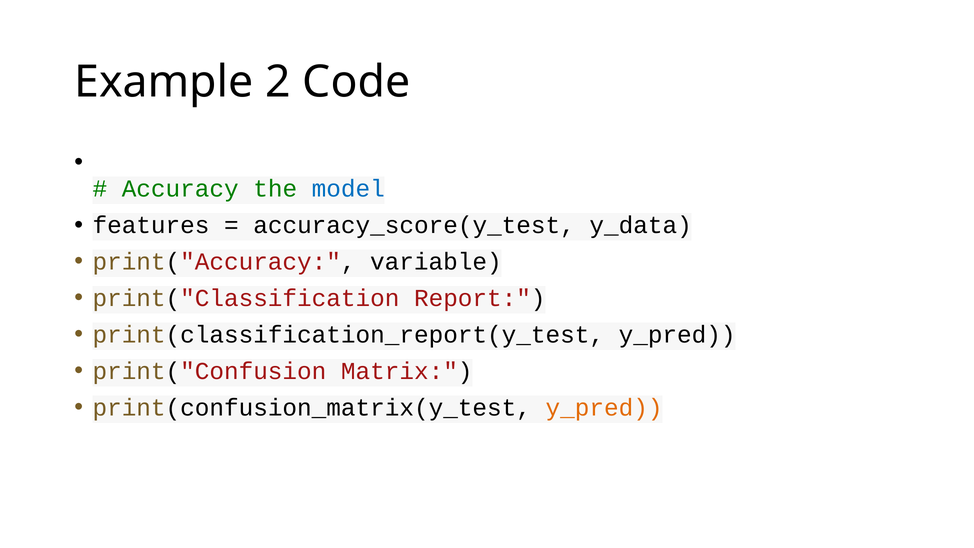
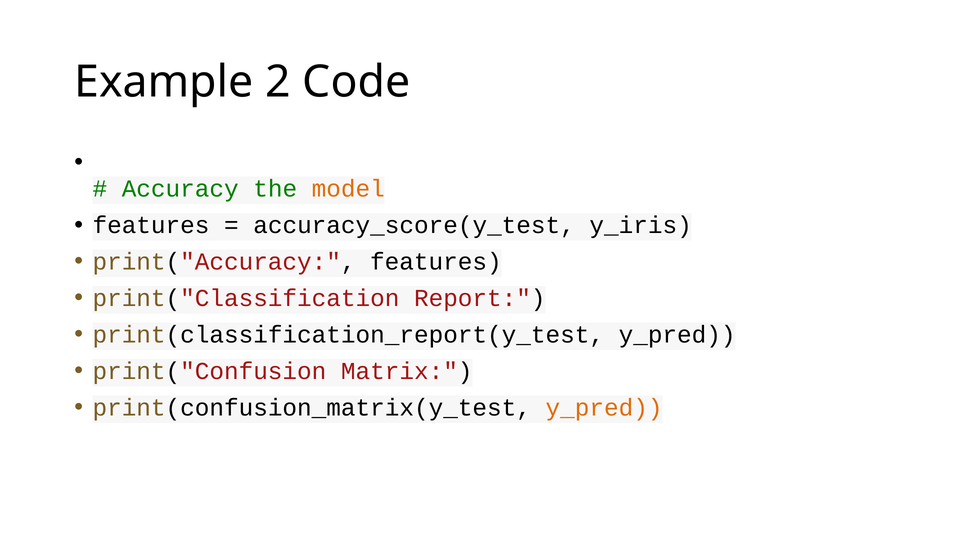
model colour: blue -> orange (348, 189)
y_data: y_data -> y_iris (641, 225)
print("Accuracy variable: variable -> features (436, 262)
